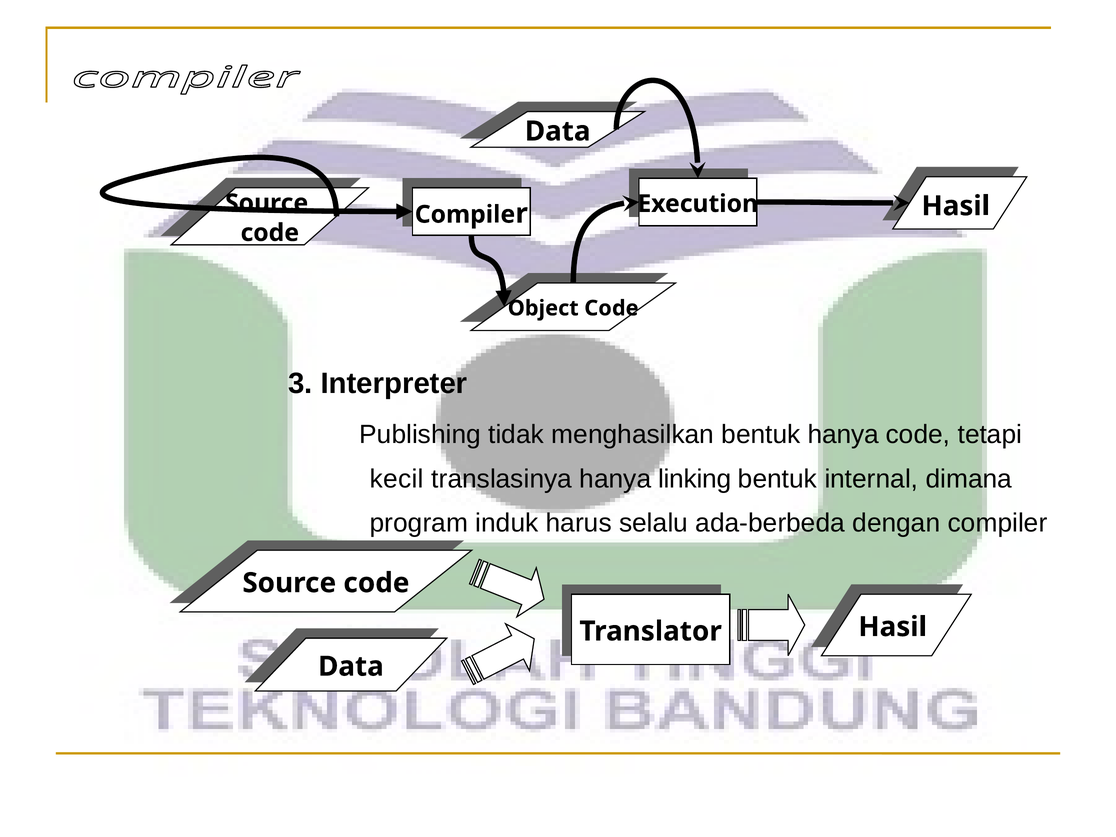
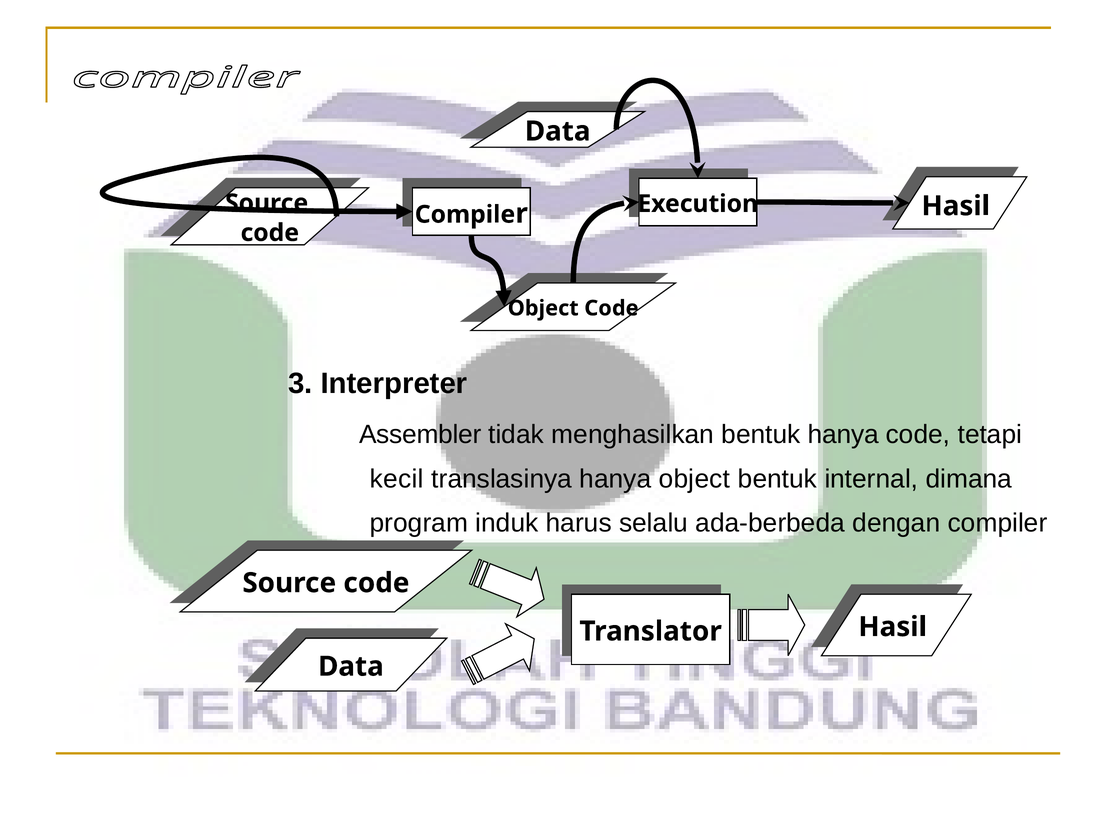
Publishing: Publishing -> Assembler (420, 435)
hanya linking: linking -> object (694, 479)
